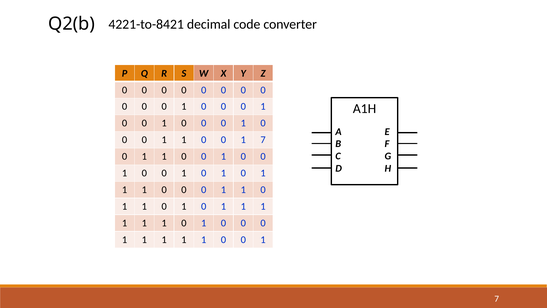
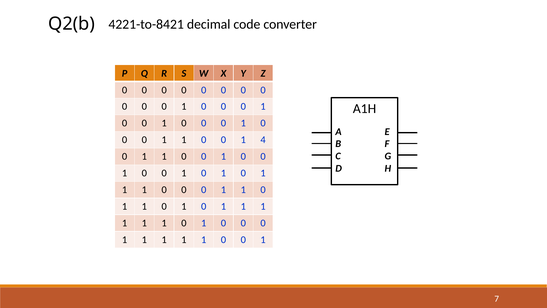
1 7: 7 -> 4 (263, 140)
